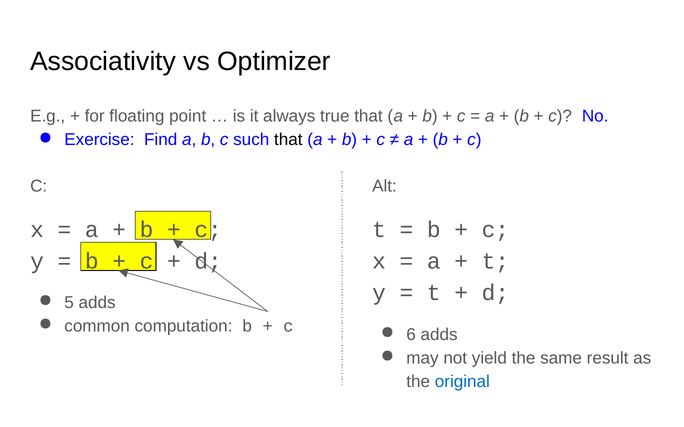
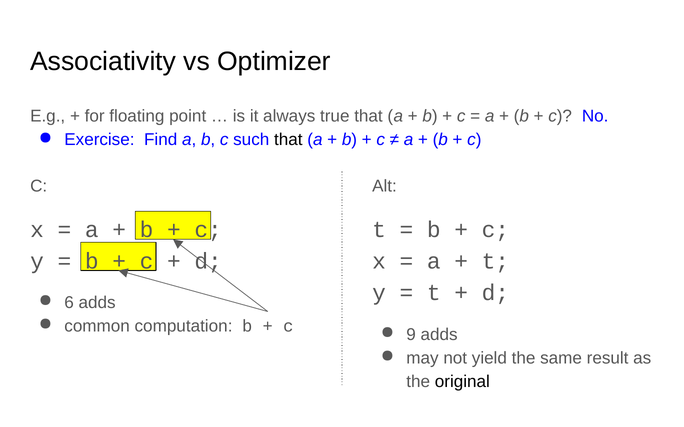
5: 5 -> 6 (69, 303)
6: 6 -> 9 (411, 335)
original colour: blue -> black (462, 382)
